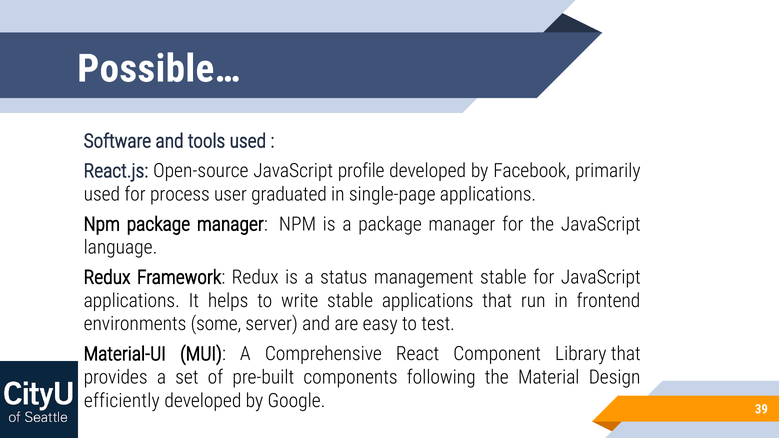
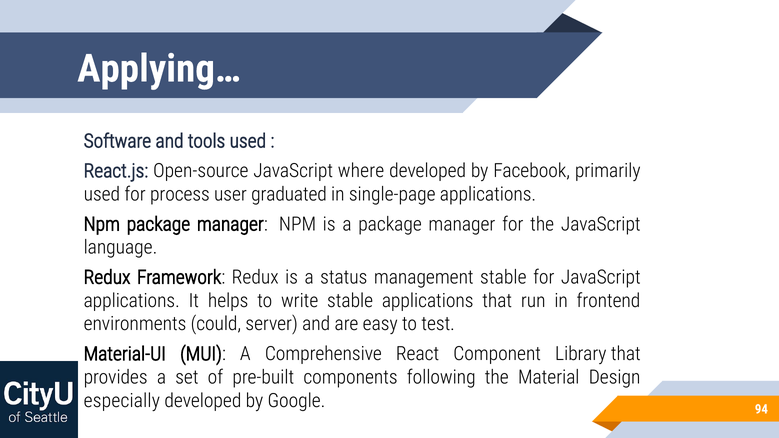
Possible…: Possible… -> Applying… (159, 69)
profile: profile -> where (361, 171)
some: some -> could (216, 324)
efficiently: efficiently -> especially (122, 401)
39: 39 -> 94 (761, 409)
